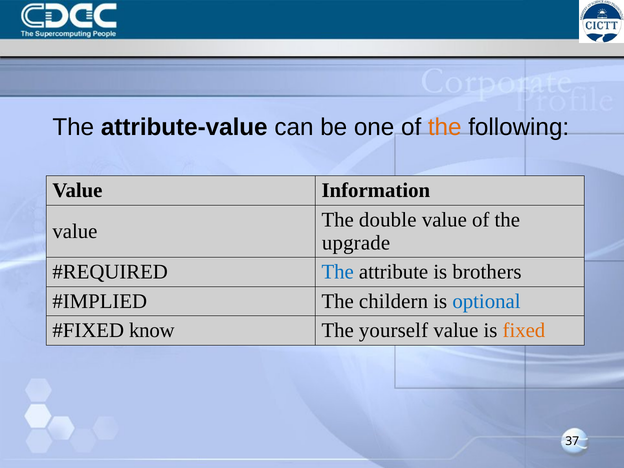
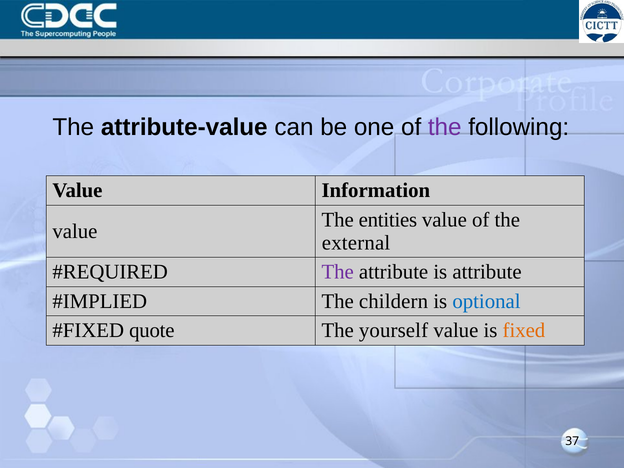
the colour: orange -> purple (445, 127)
double: double -> entities (388, 220)
upgrade: upgrade -> external (356, 243)
The colour: blue -> purple (338, 272)
is brothers: brothers -> attribute (487, 272)
know: know -> quote (152, 331)
